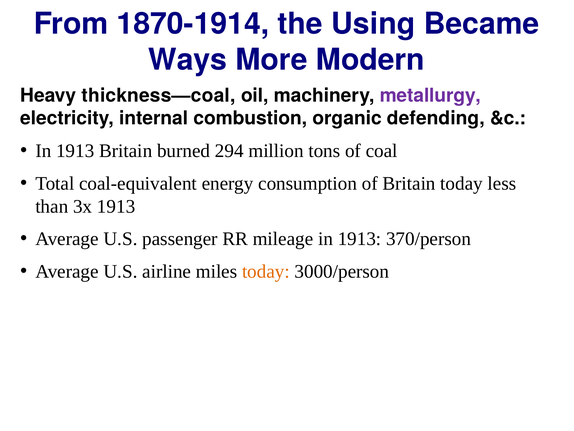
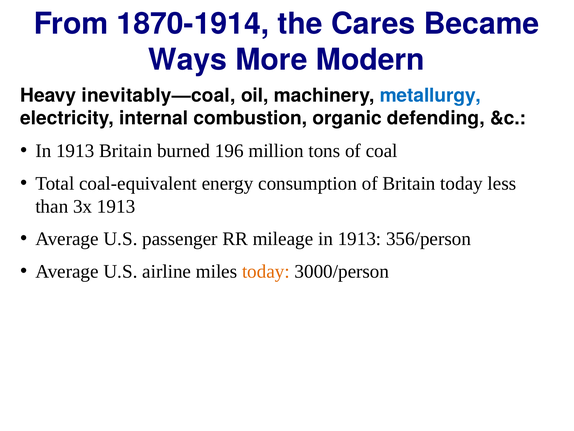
Using: Using -> Cares (373, 24)
thickness—coal: thickness—coal -> inevitably—coal (158, 95)
metallurgy colour: purple -> blue (430, 95)
294: 294 -> 196 (229, 151)
370/person: 370/person -> 356/person (429, 239)
